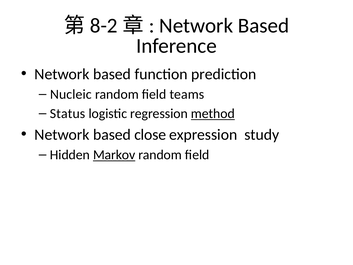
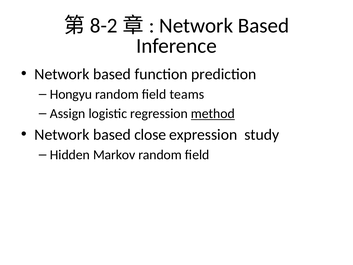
Nucleic: Nucleic -> Hongyu (71, 94)
Status: Status -> Assign (68, 114)
Markov underline: present -> none (114, 155)
